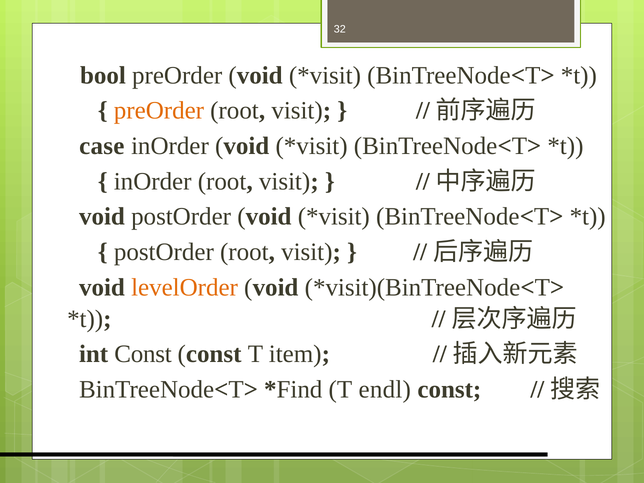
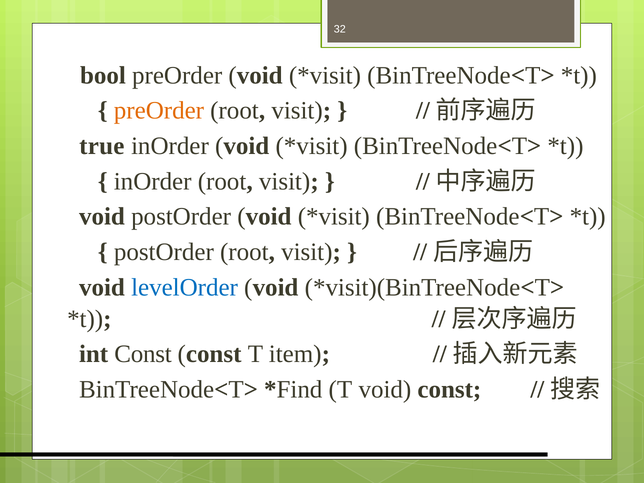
case: case -> true (102, 146)
levelOrder colour: orange -> blue (185, 287)
T endl: endl -> void (385, 389)
